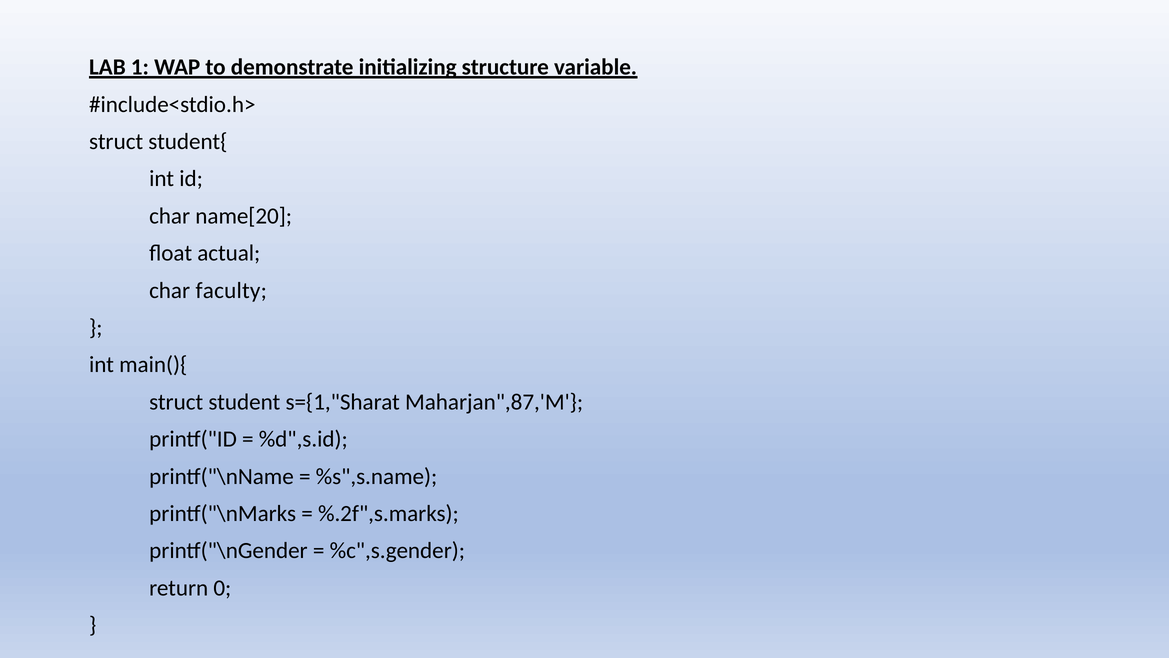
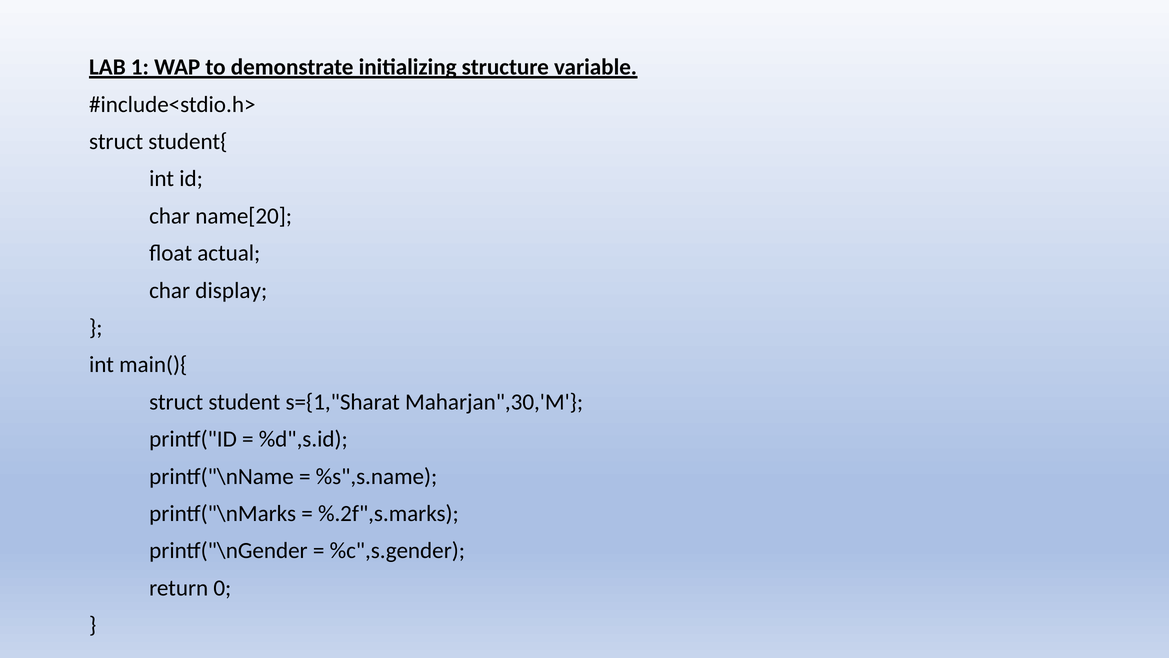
faculty: faculty -> display (231, 290)
Maharjan",87,'M: Maharjan",87,'M -> Maharjan",30,'M (494, 402)
